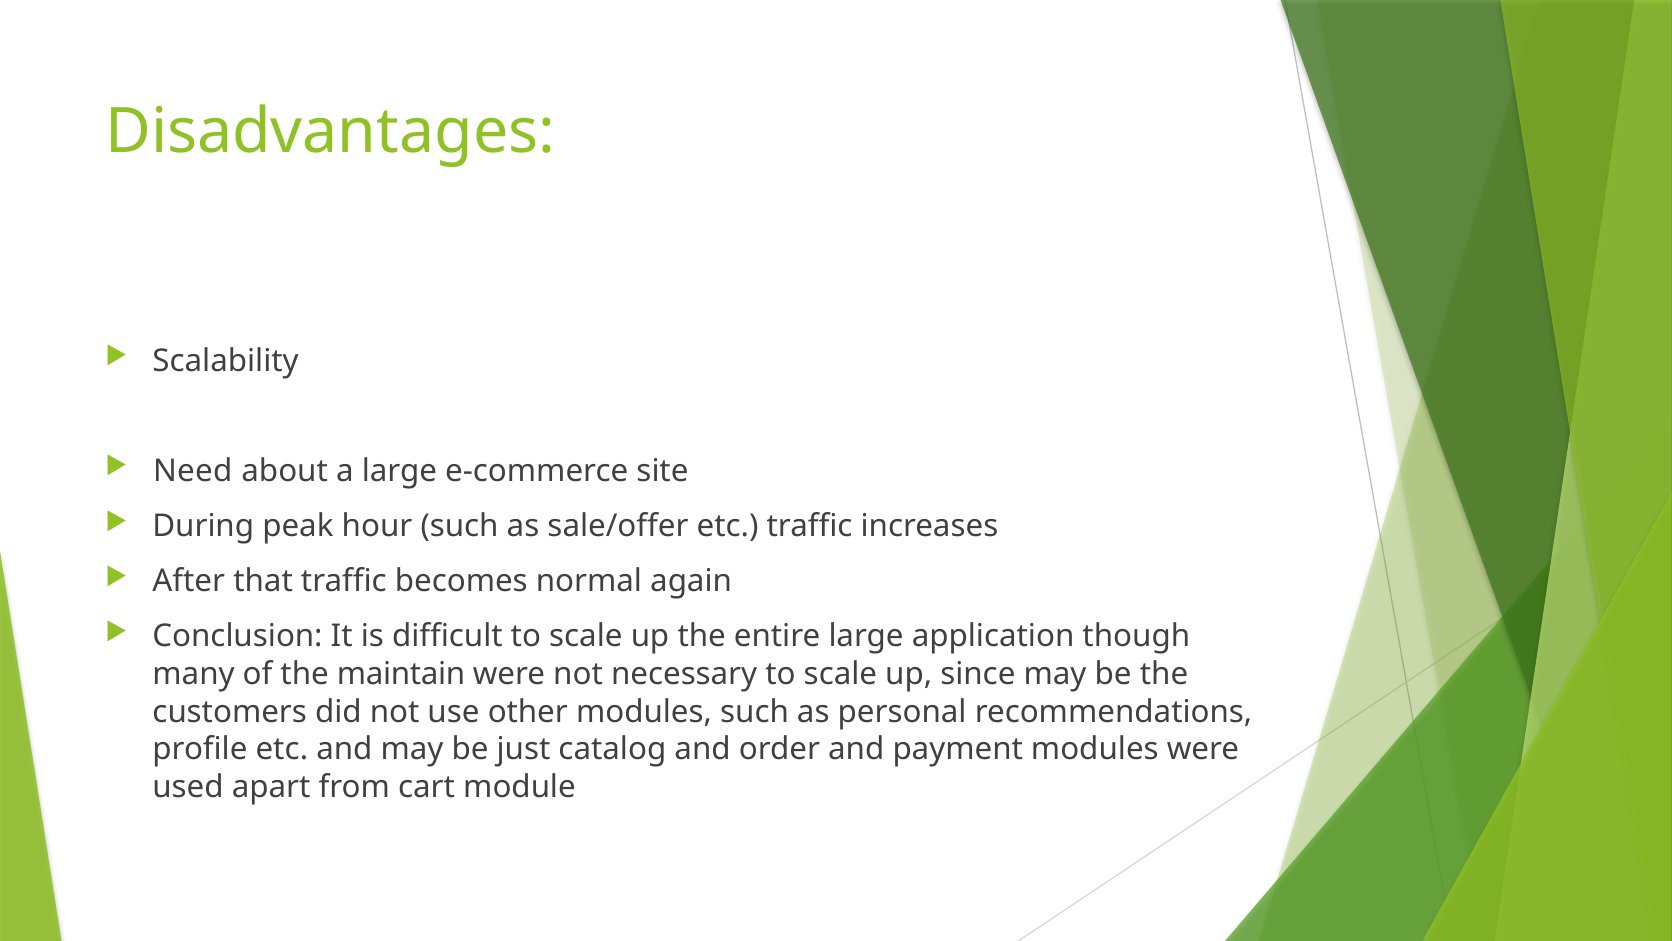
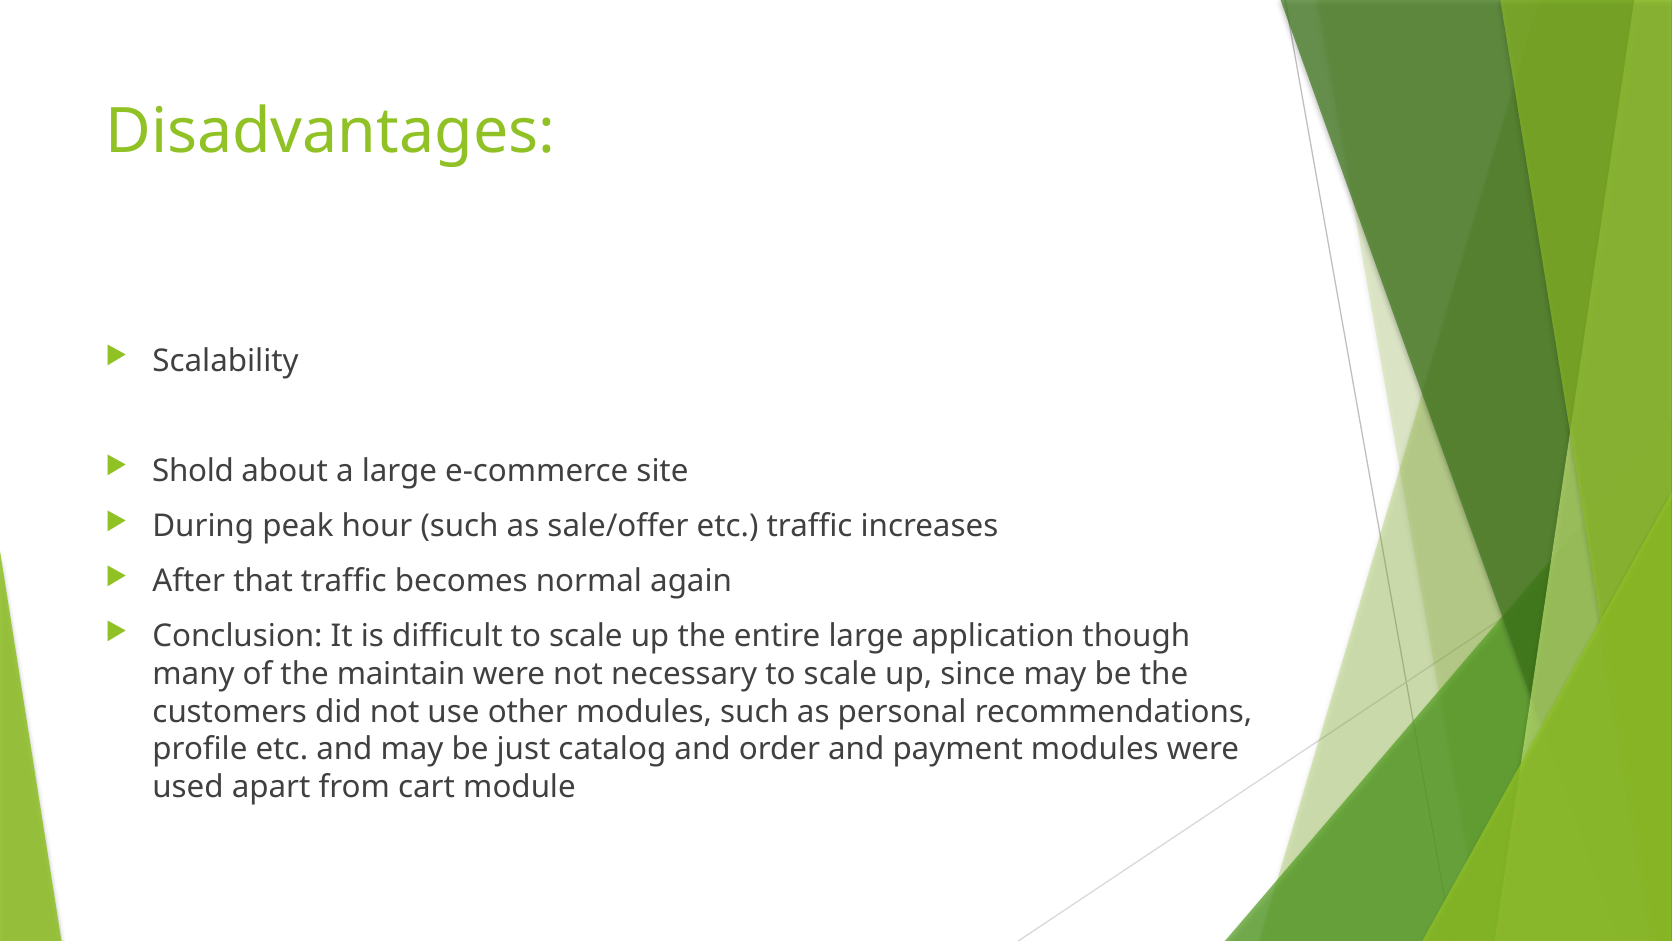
Need: Need -> Shold (193, 471)
